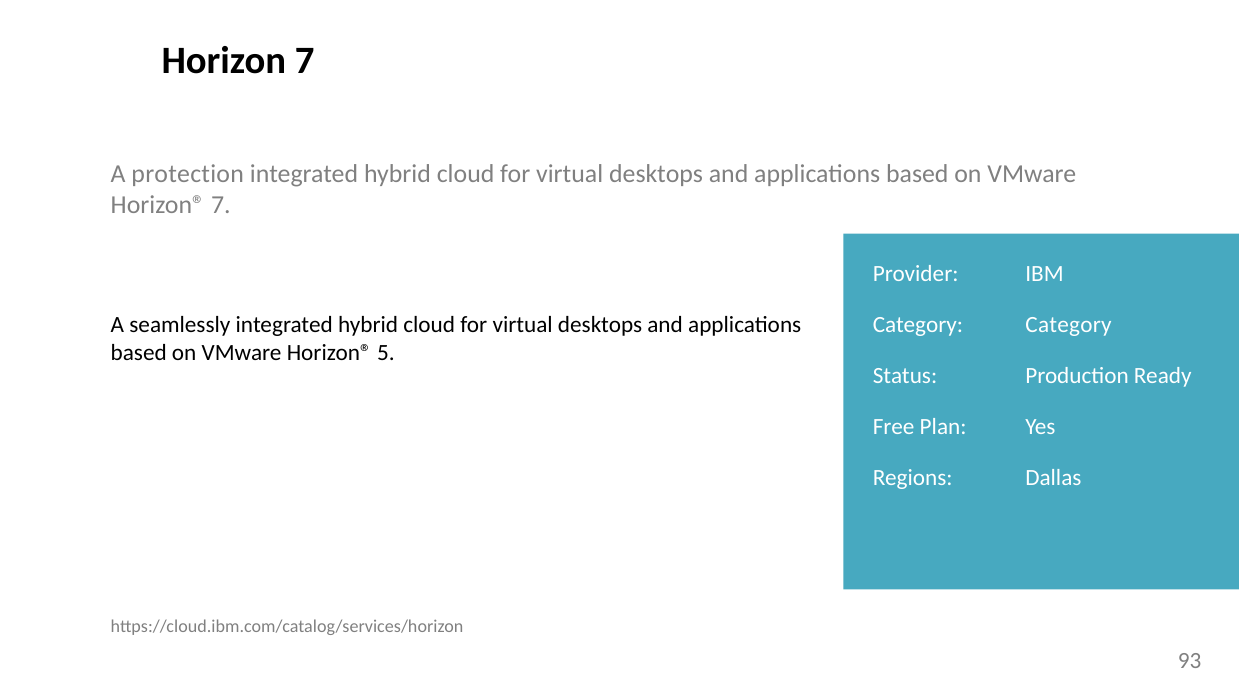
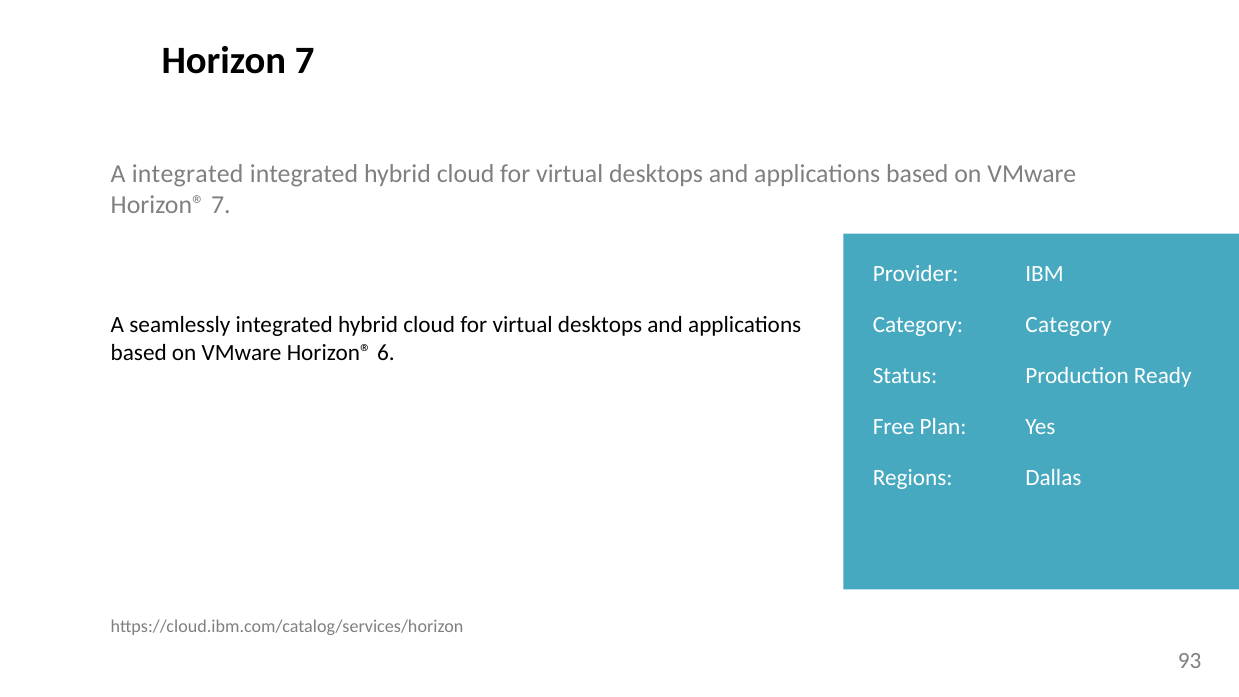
A protection: protection -> integrated (188, 174)
5: 5 -> 6 (386, 353)
